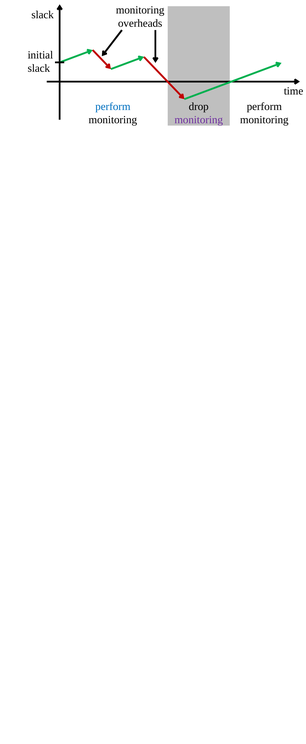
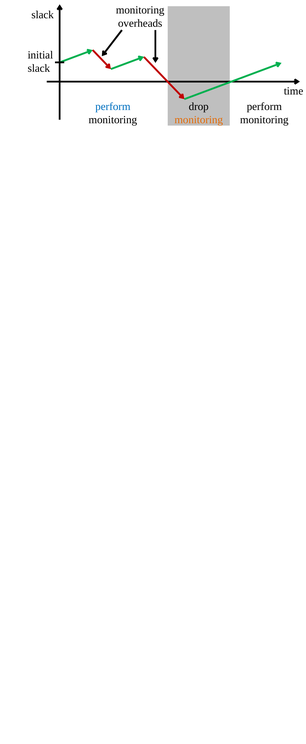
monitoring colour: purple -> orange (199, 120)
